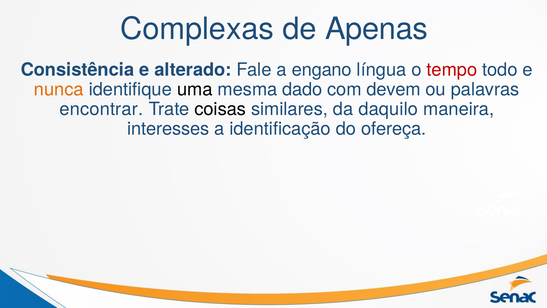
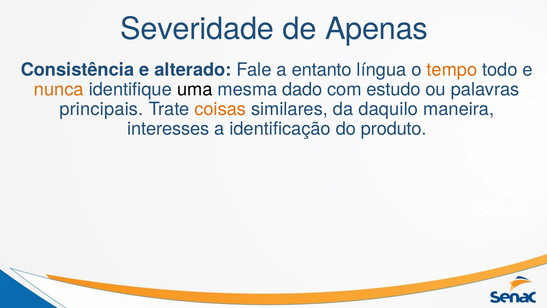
Complexas: Complexas -> Severidade (197, 29)
engano: engano -> entanto (322, 70)
tempo colour: red -> orange (452, 70)
devem: devem -> estudo (394, 89)
encontrar: encontrar -> principais (101, 109)
coisas colour: black -> orange (220, 109)
ofereça: ofereça -> produto (394, 129)
